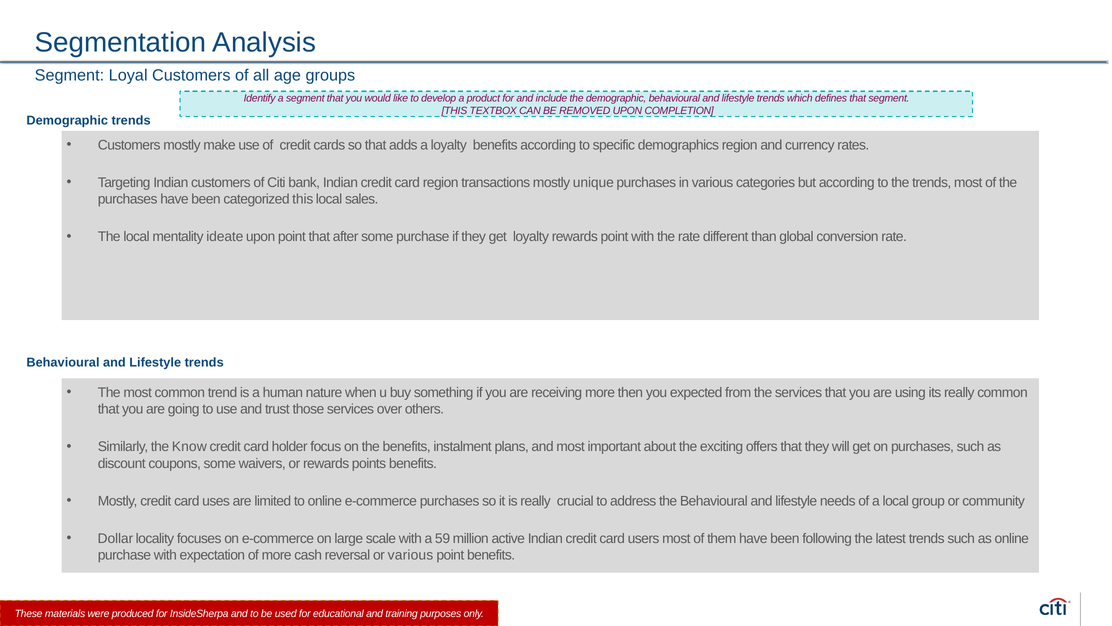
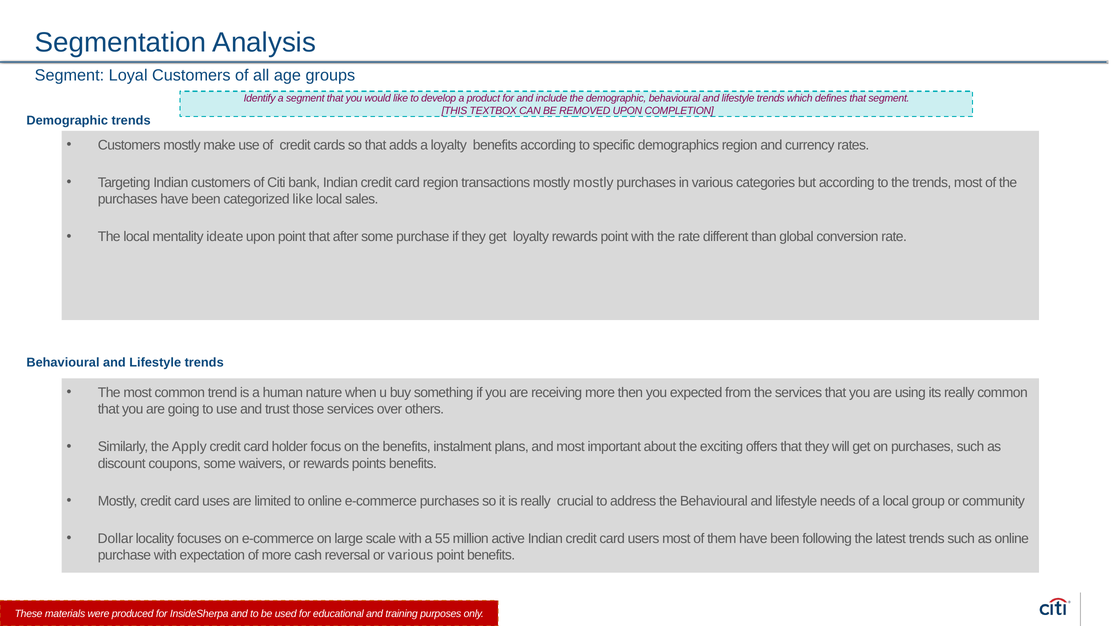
mostly unique: unique -> mostly (593, 183)
categorized this: this -> like (303, 199)
Know: Know -> Apply (189, 446)
59: 59 -> 55 (443, 538)
